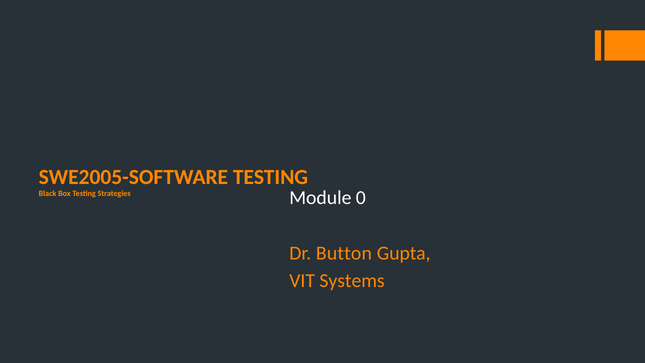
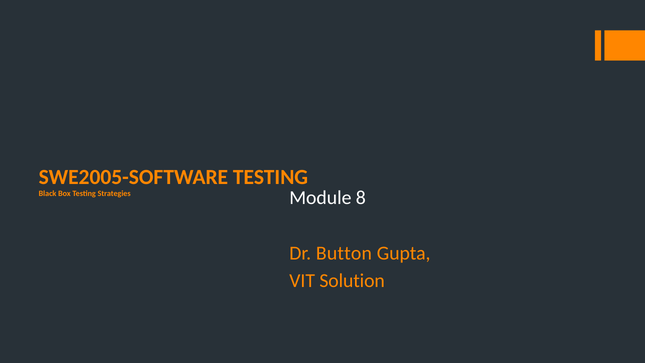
0: 0 -> 8 (361, 198)
Systems: Systems -> Solution (352, 280)
